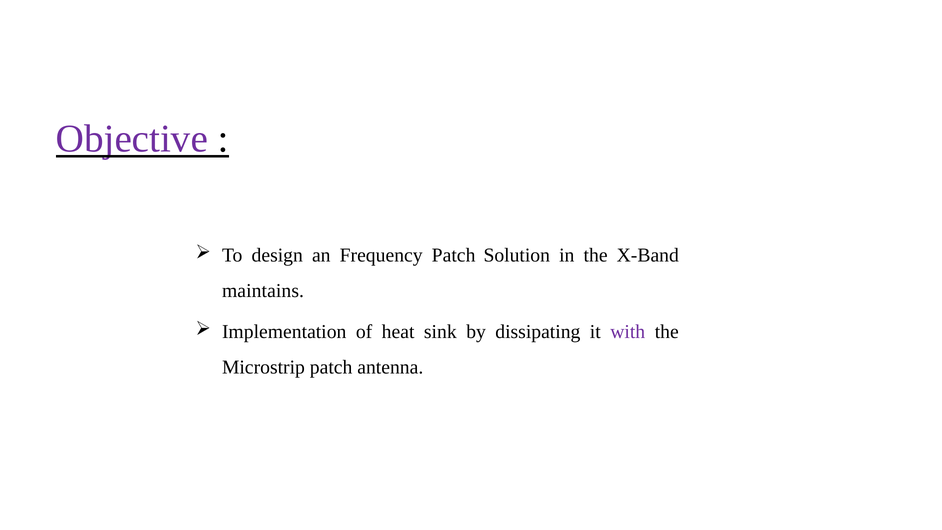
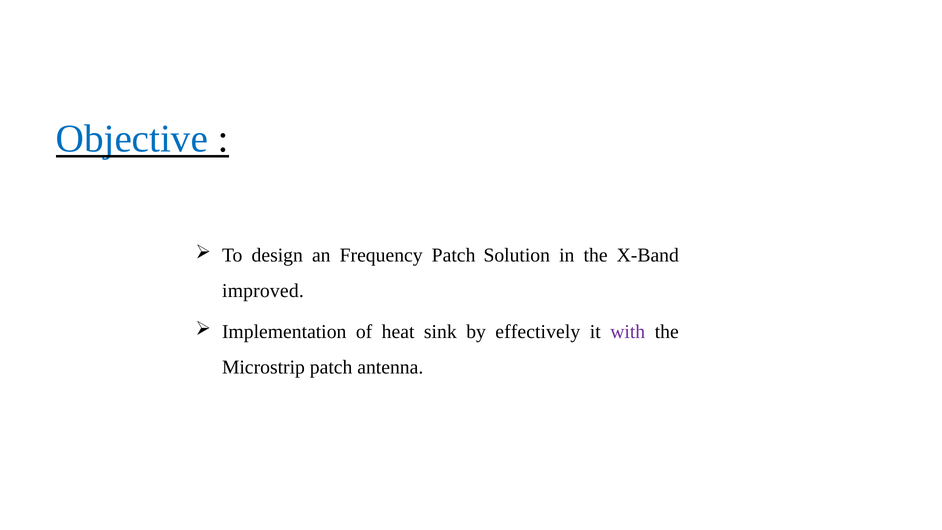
Objective colour: purple -> blue (132, 139)
maintains: maintains -> improved (263, 291)
dissipating: dissipating -> effectively (538, 332)
